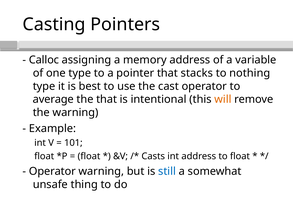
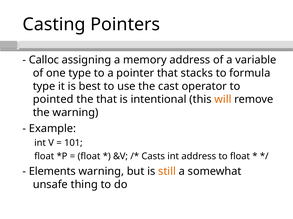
nothing: nothing -> formula (250, 73)
average: average -> pointed (53, 100)
Operator: Operator -> Elements (52, 172)
still colour: blue -> orange (167, 172)
